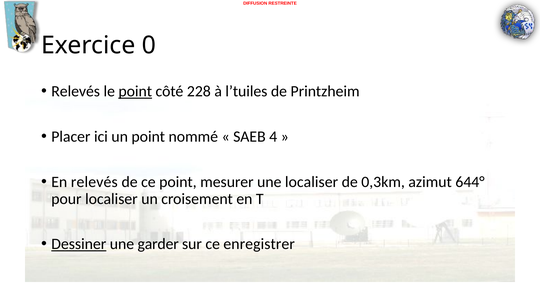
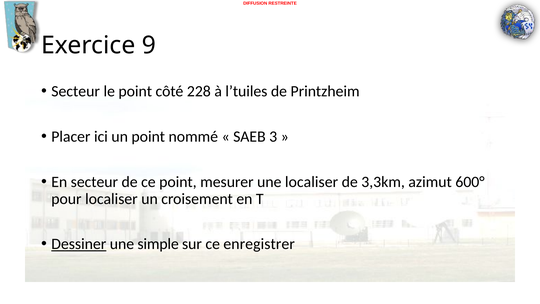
0: 0 -> 9 (149, 45)
Relevés: Relevés -> Secteur (76, 91)
point underline: present -> none (135, 91)
4: 4 -> 3 (273, 136)
En relevés: relevés -> secteur (94, 182)
0,3km: 0,3km -> 3,3km (383, 182)
644°: 644° -> 600° (470, 182)
garder: garder -> simple (158, 244)
